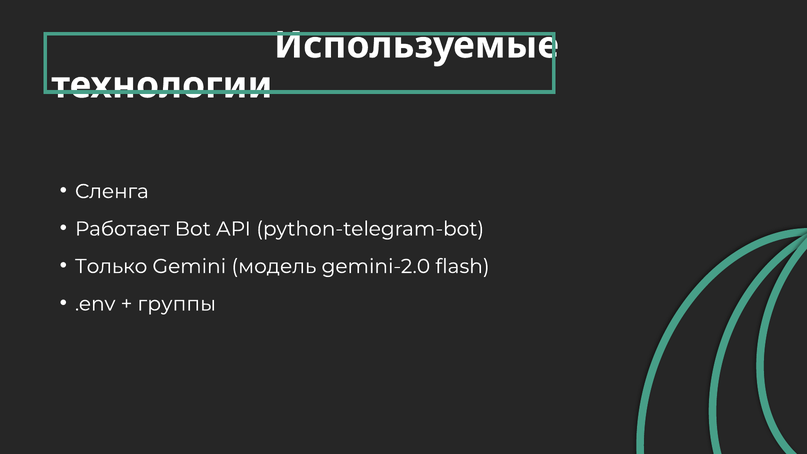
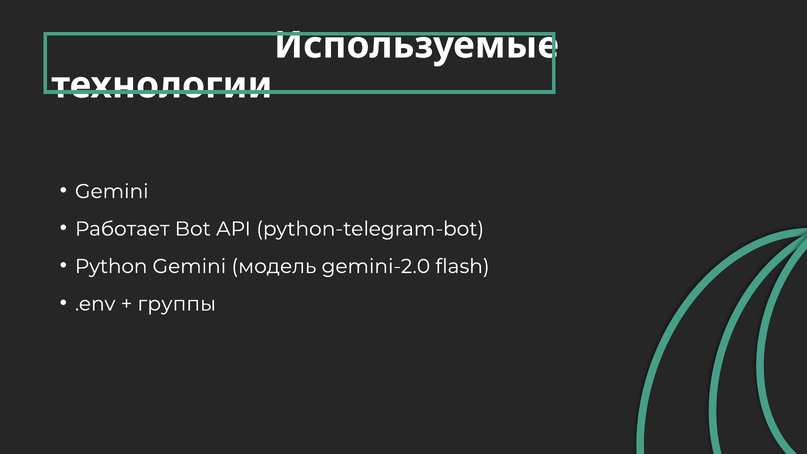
Сленга: Сленга -> Gemini (112, 191)
Только: Только -> Python (111, 266)
